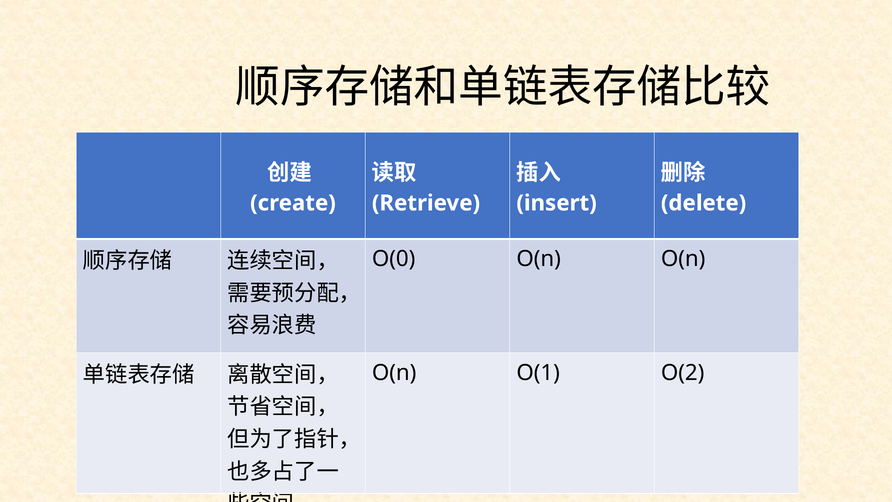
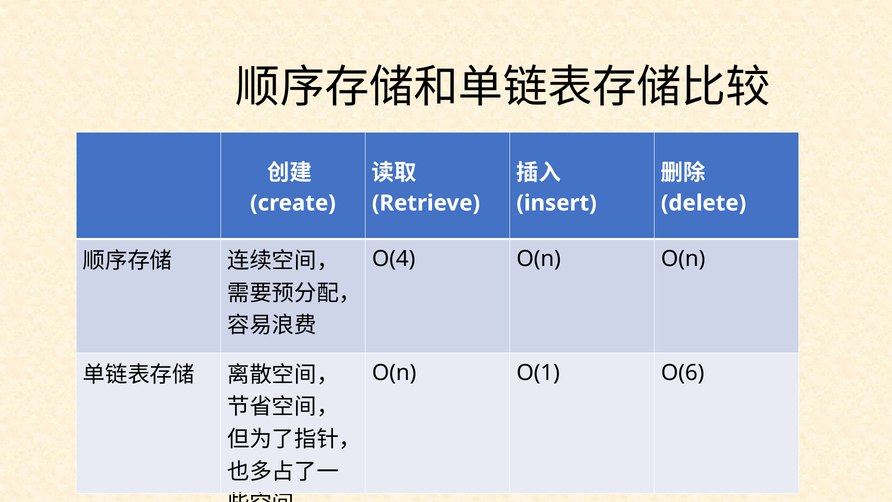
O(0: O(0 -> O(4 (394, 259)
O(2: O(2 -> O(6 (683, 372)
